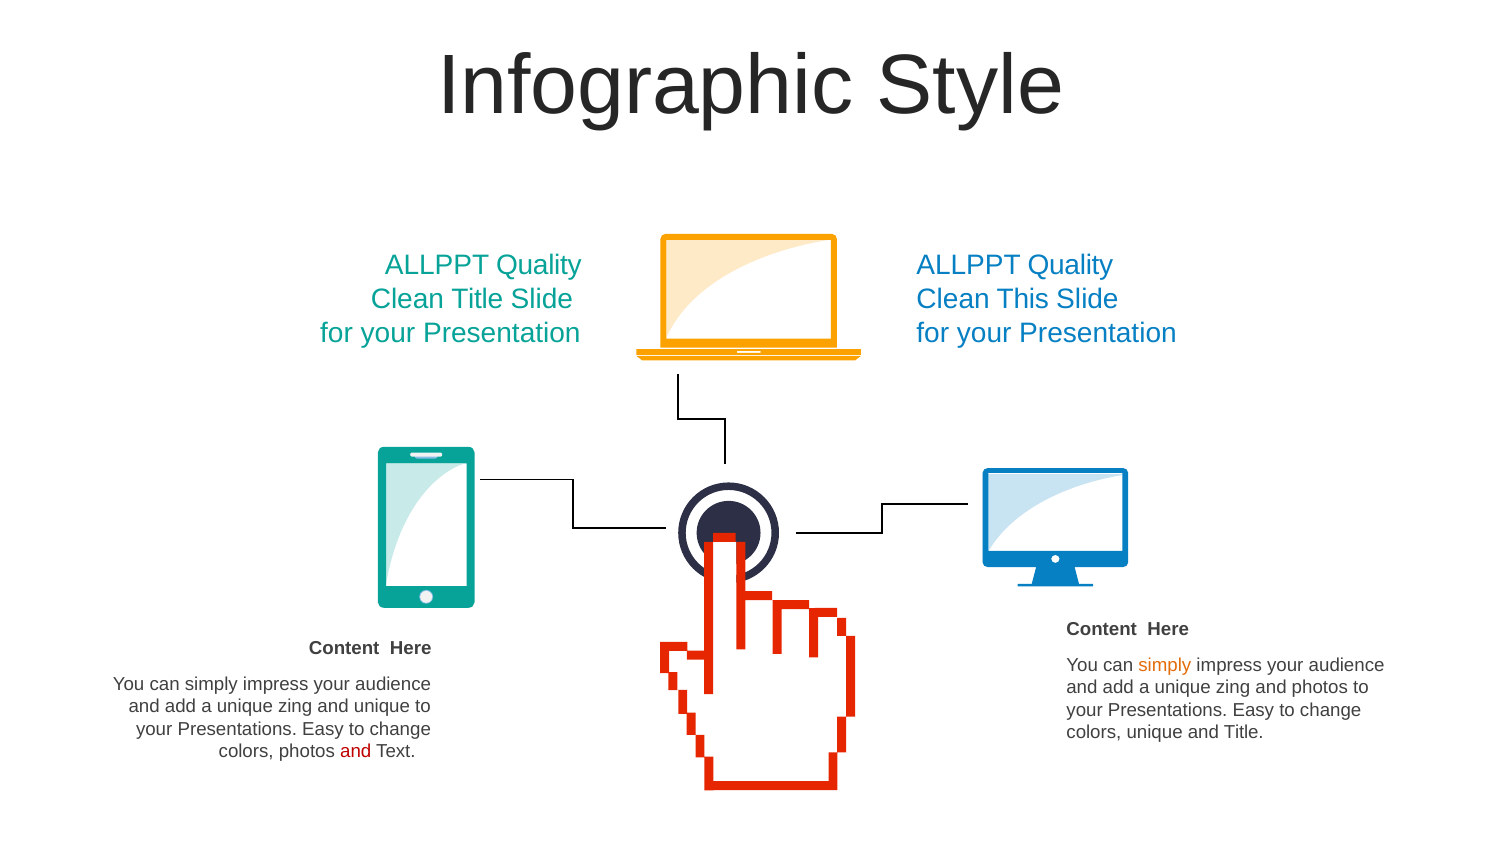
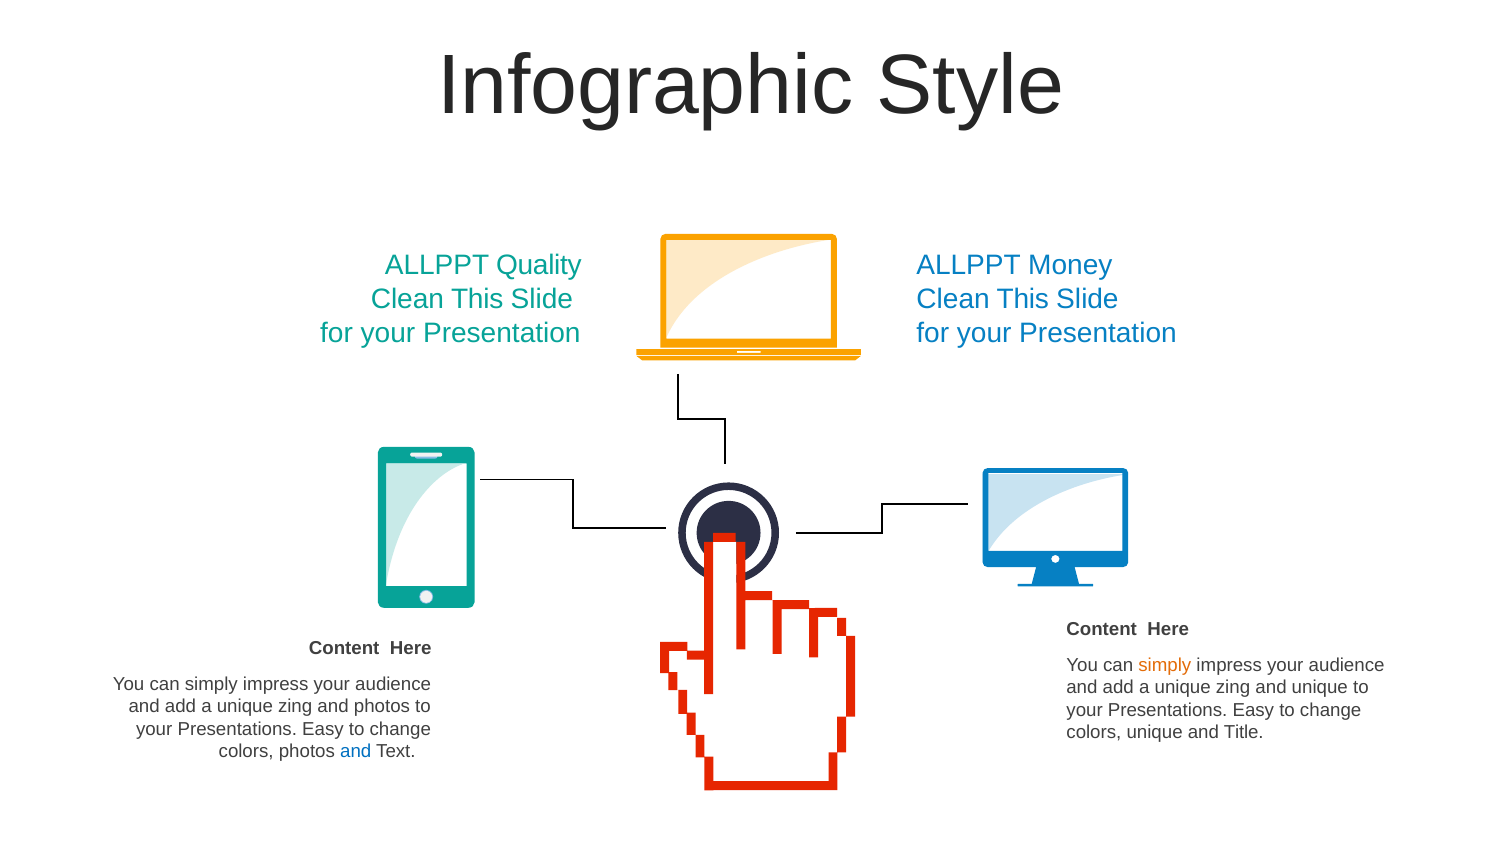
Quality: Quality -> Money (1070, 265)
Title: Title -> This (477, 299)
and photos: photos -> unique (1320, 687)
and unique: unique -> photos (382, 706)
and colour: red -> blue (356, 751)
